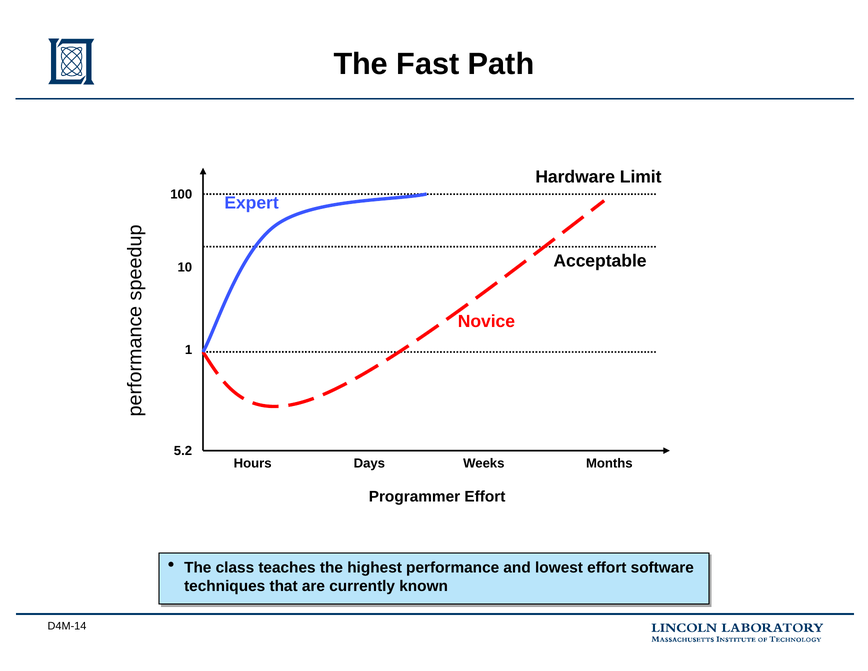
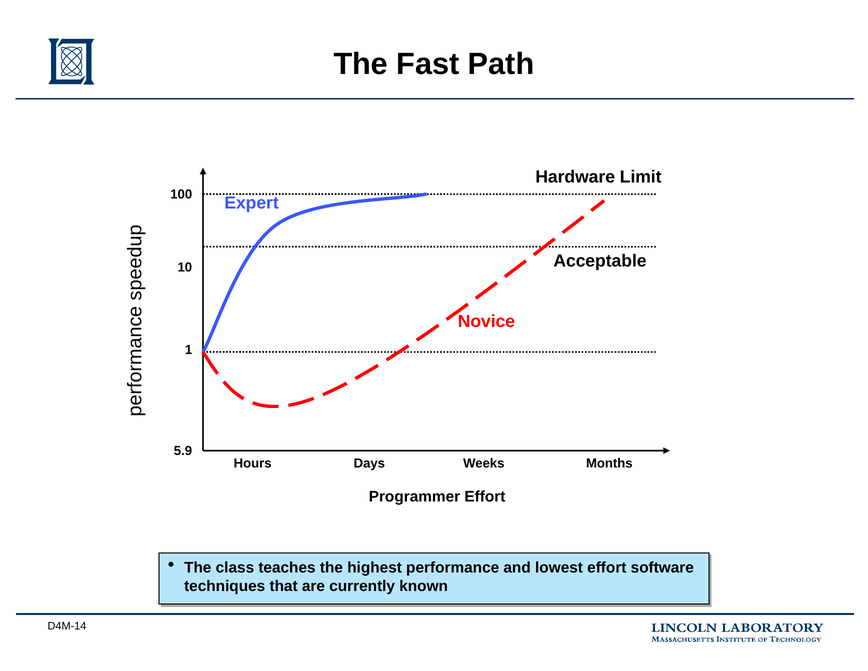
5.2: 5.2 -> 5.9 (183, 451)
